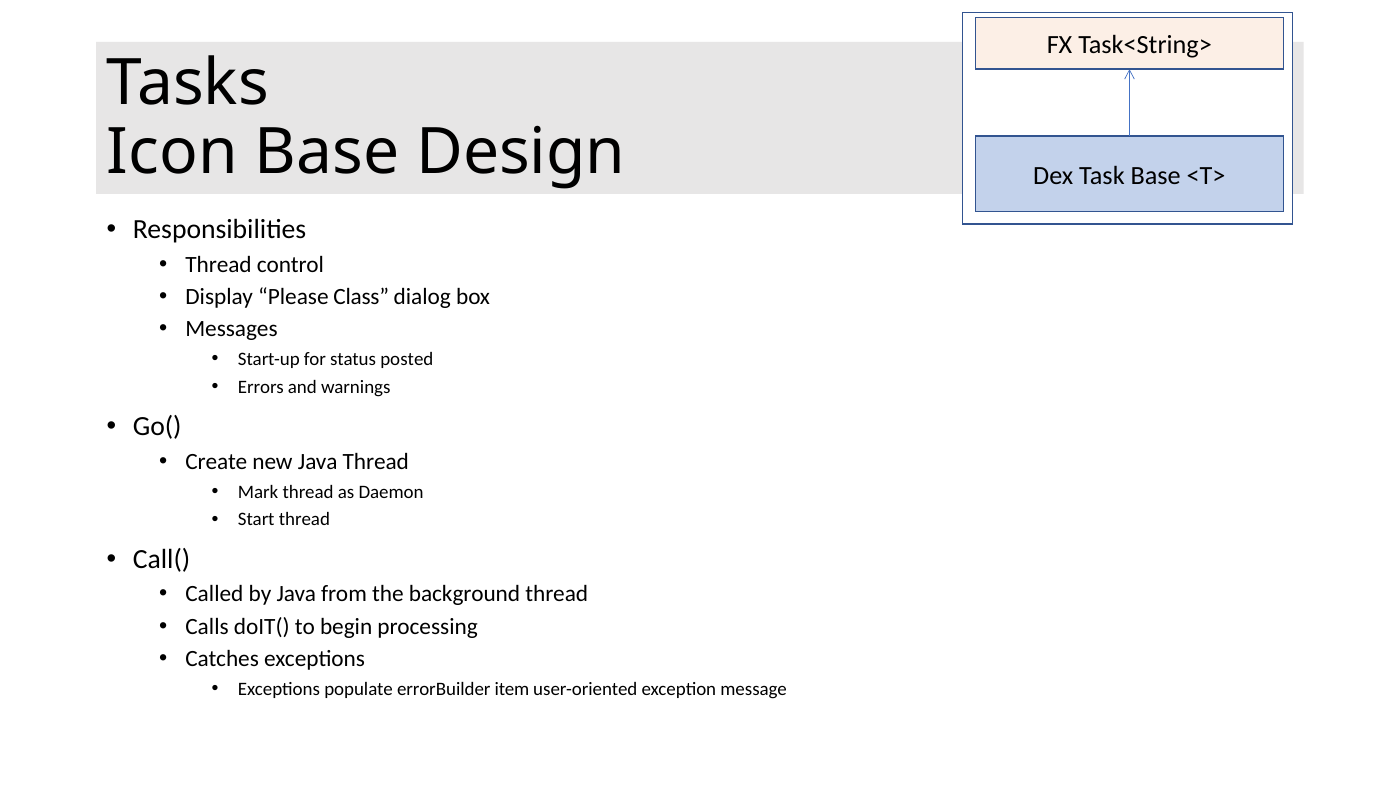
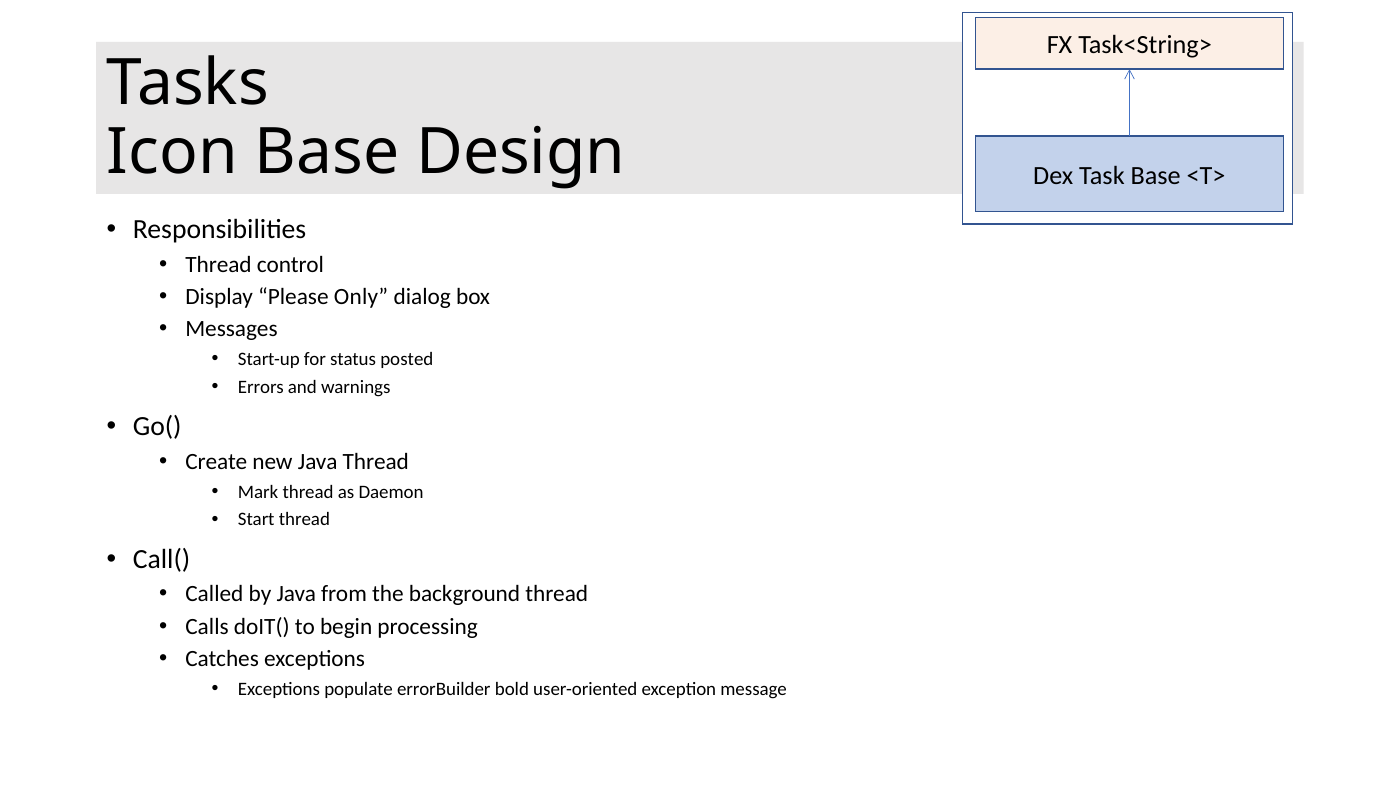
Class: Class -> Only (361, 297)
item: item -> bold (512, 690)
